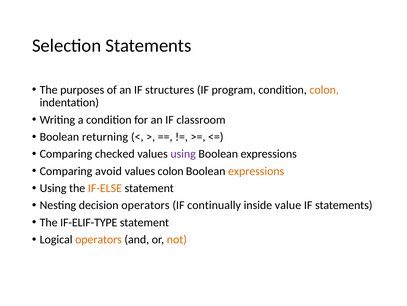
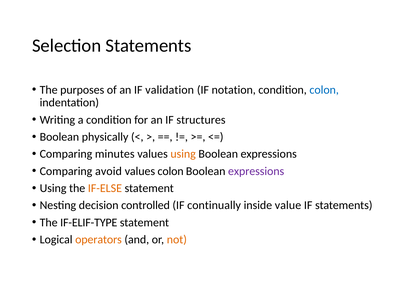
structures: structures -> validation (170, 90)
program: program -> notation (234, 90)
colon colour: orange -> blue (324, 90)
classroom: classroom -> structures (201, 120)
returning: returning -> physically (105, 137)
checked: checked -> minutes (115, 154)
using colour: purple -> orange (183, 154)
expressions colour: orange -> purple (256, 171)
decision operators: operators -> controlled (146, 205)
